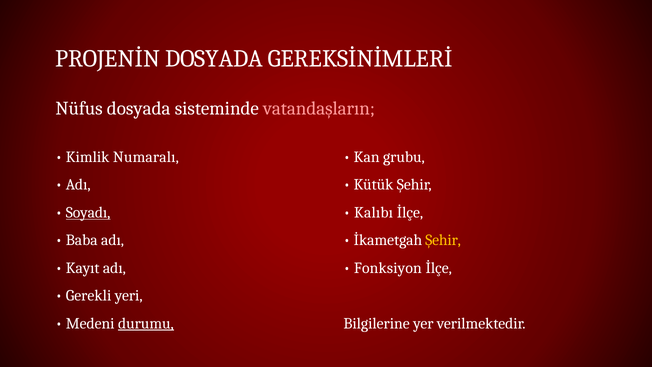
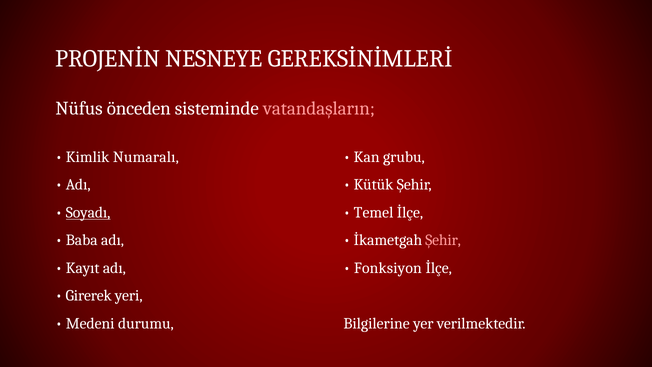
DOSYADA: DOSYADA -> NESNEYE (214, 59)
Nüfus dosyada: dosyada -> önceden (139, 108)
Kalıbı: Kalıbı -> Temel (374, 212)
Şehir colour: yellow -> pink (443, 240)
Gerekli: Gerekli -> Girerek (89, 296)
durumu underline: present -> none (146, 323)
